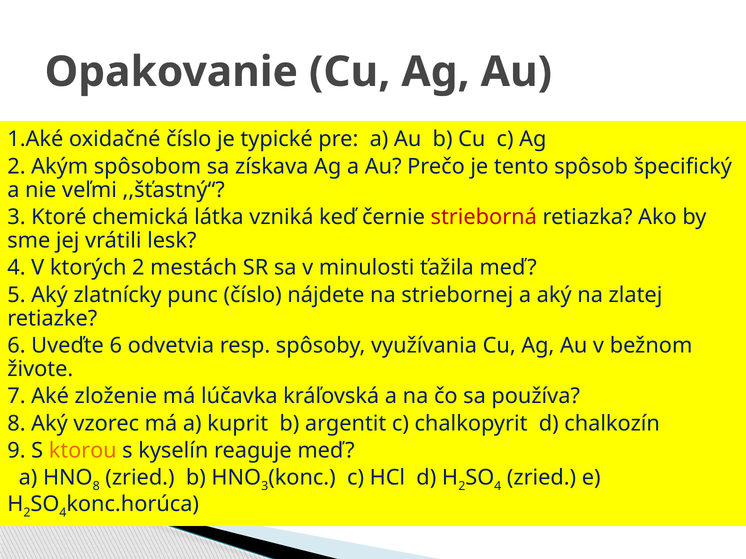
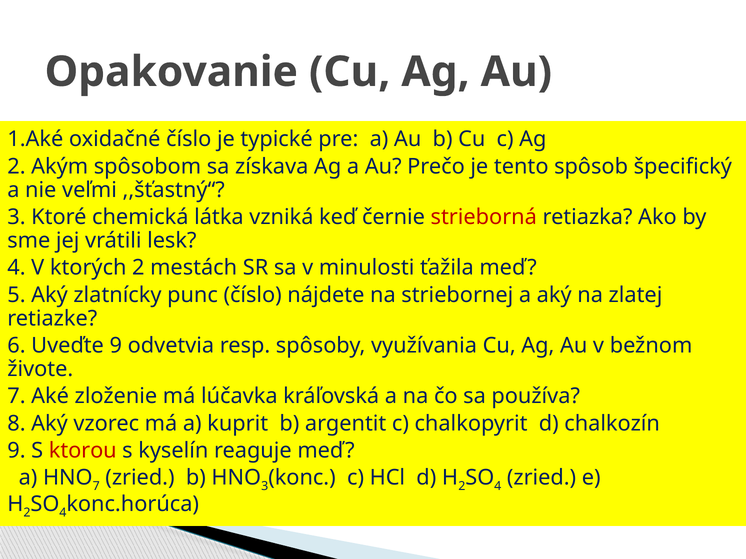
Uveďte 6: 6 -> 9 (116, 346)
ktorou colour: orange -> red (83, 451)
8: 8 -> 7 (96, 487)
